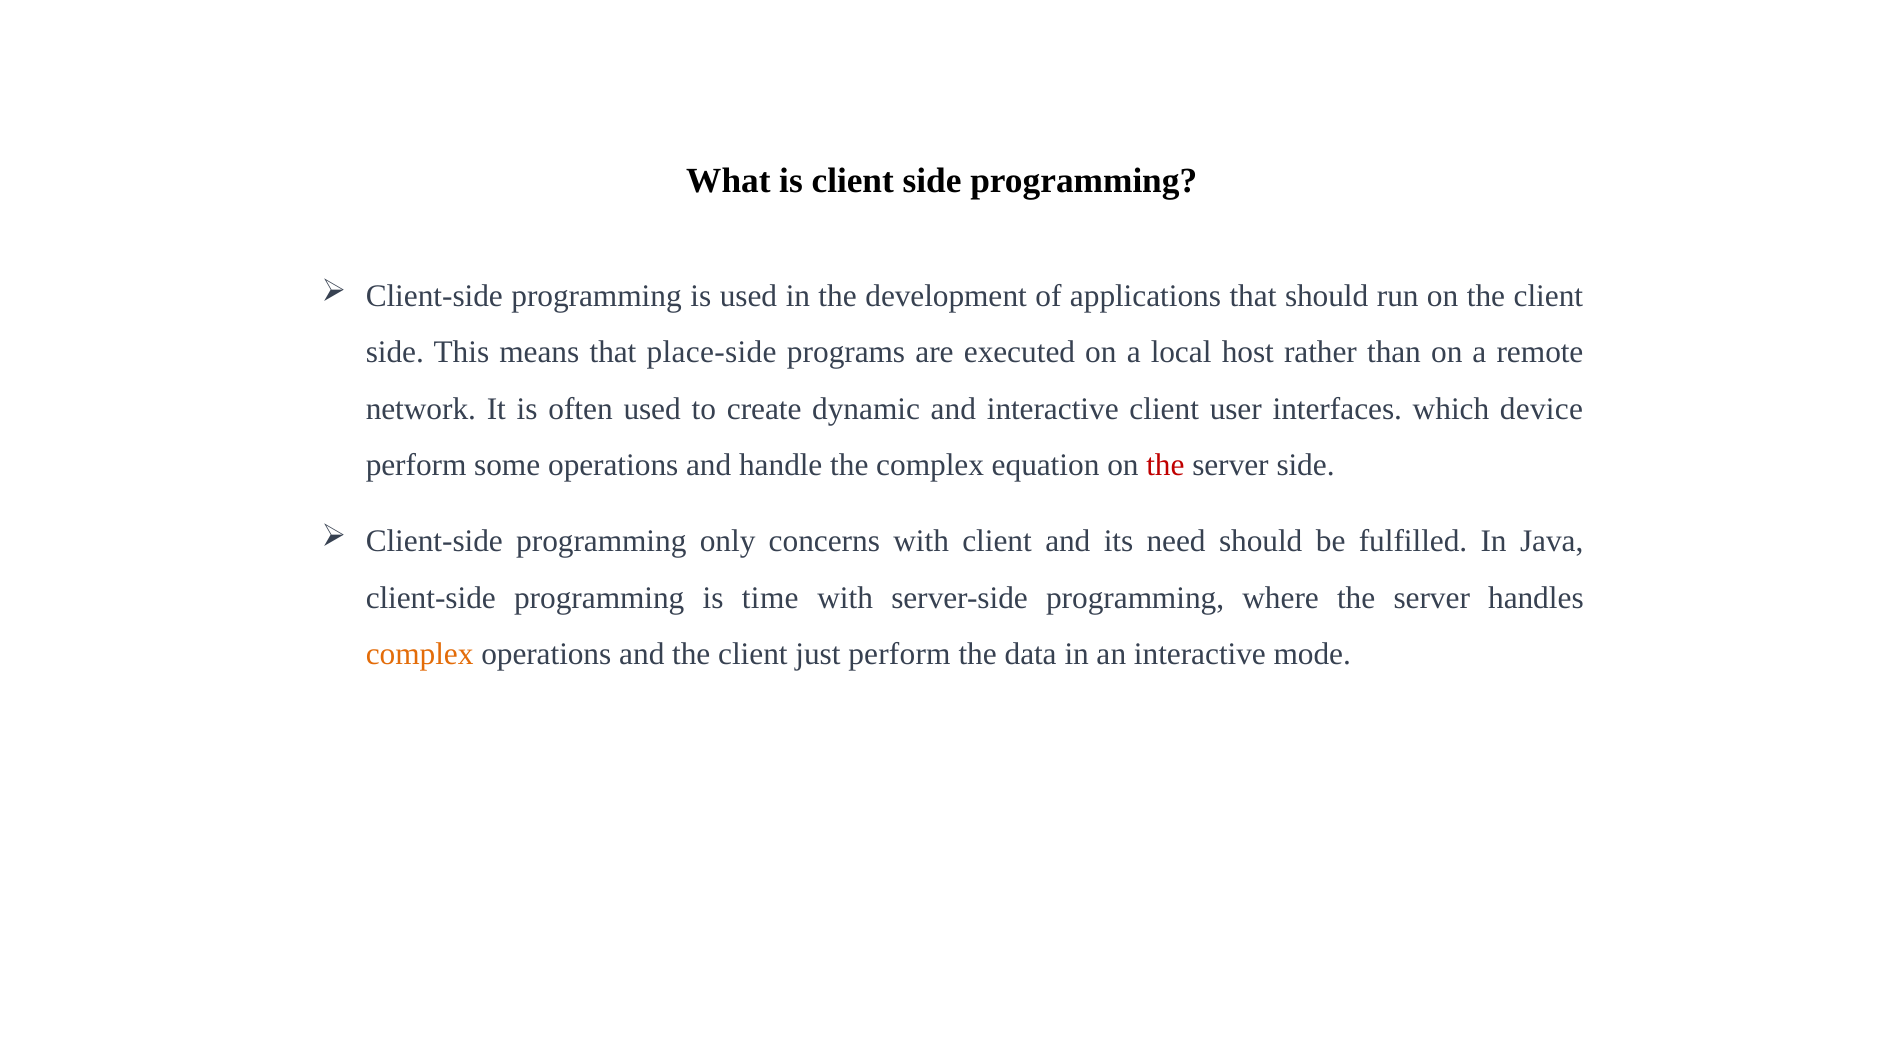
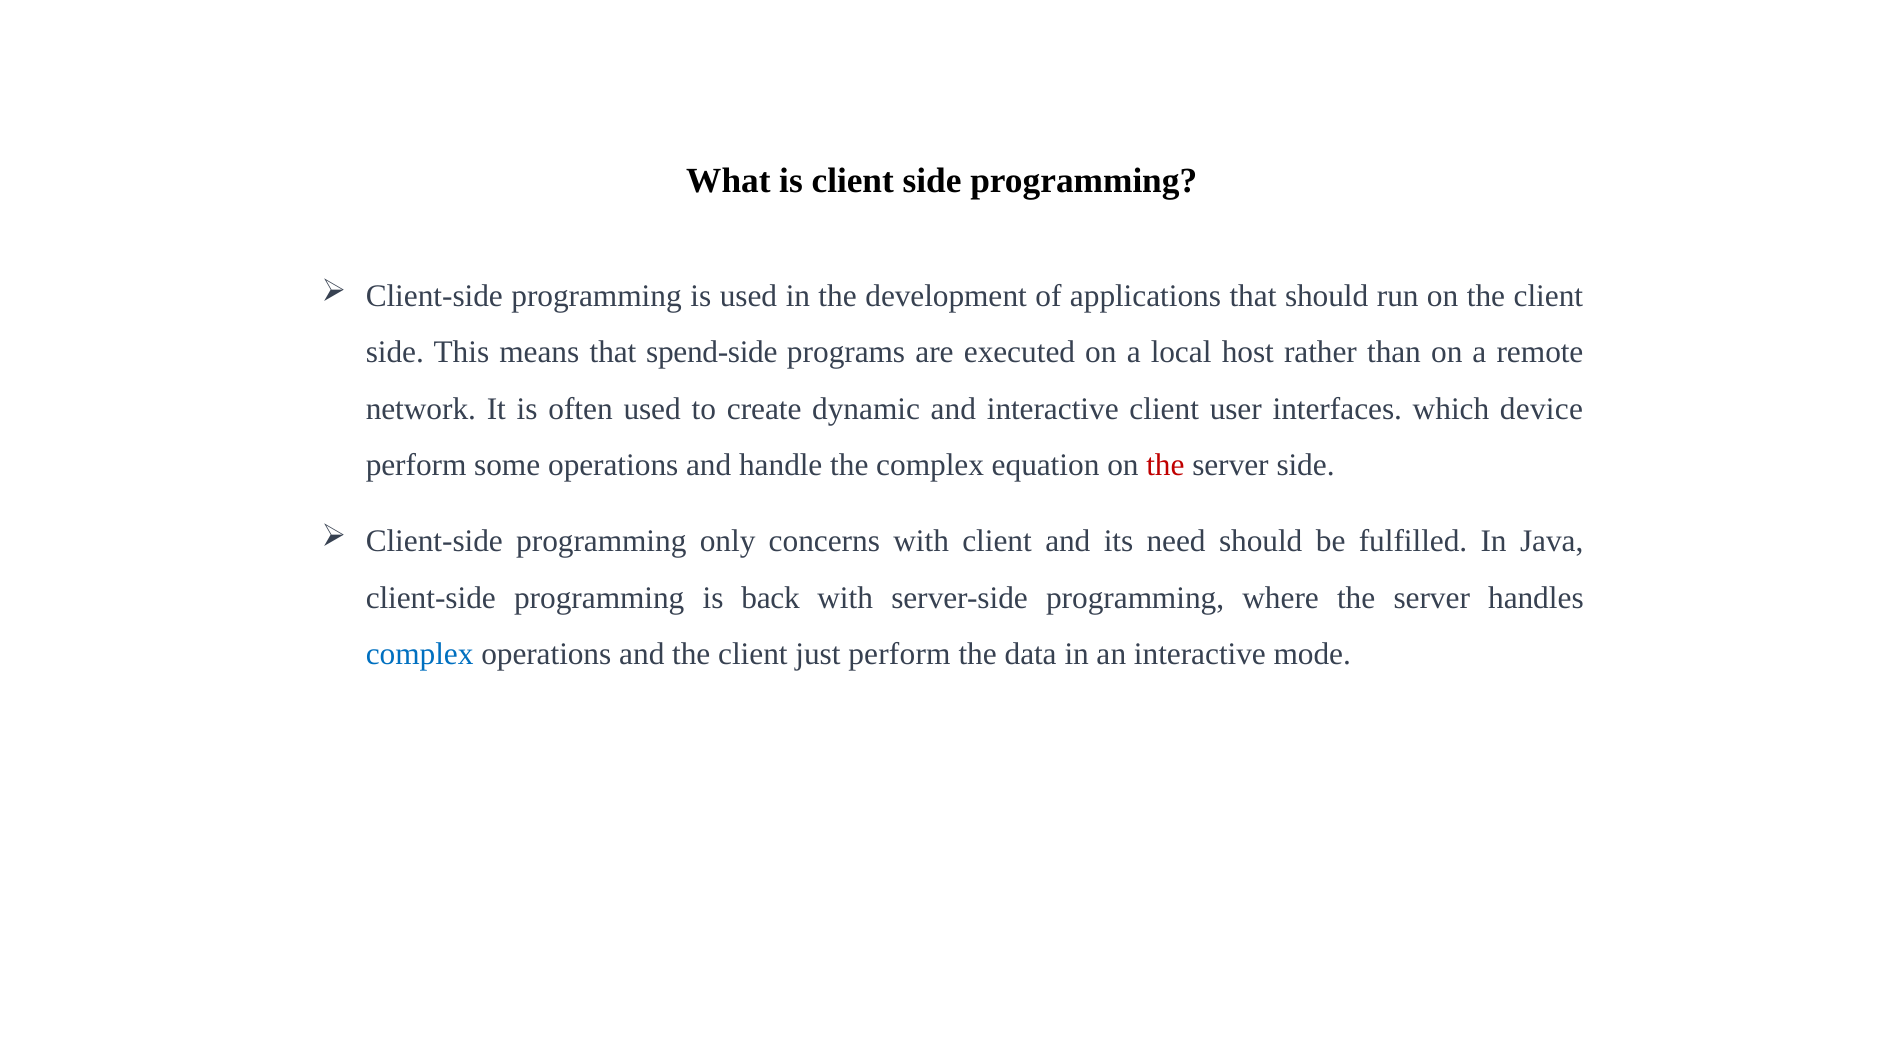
place-side: place-side -> spend-side (712, 352)
time: time -> back (771, 598)
complex colour: orange -> blue (420, 654)
